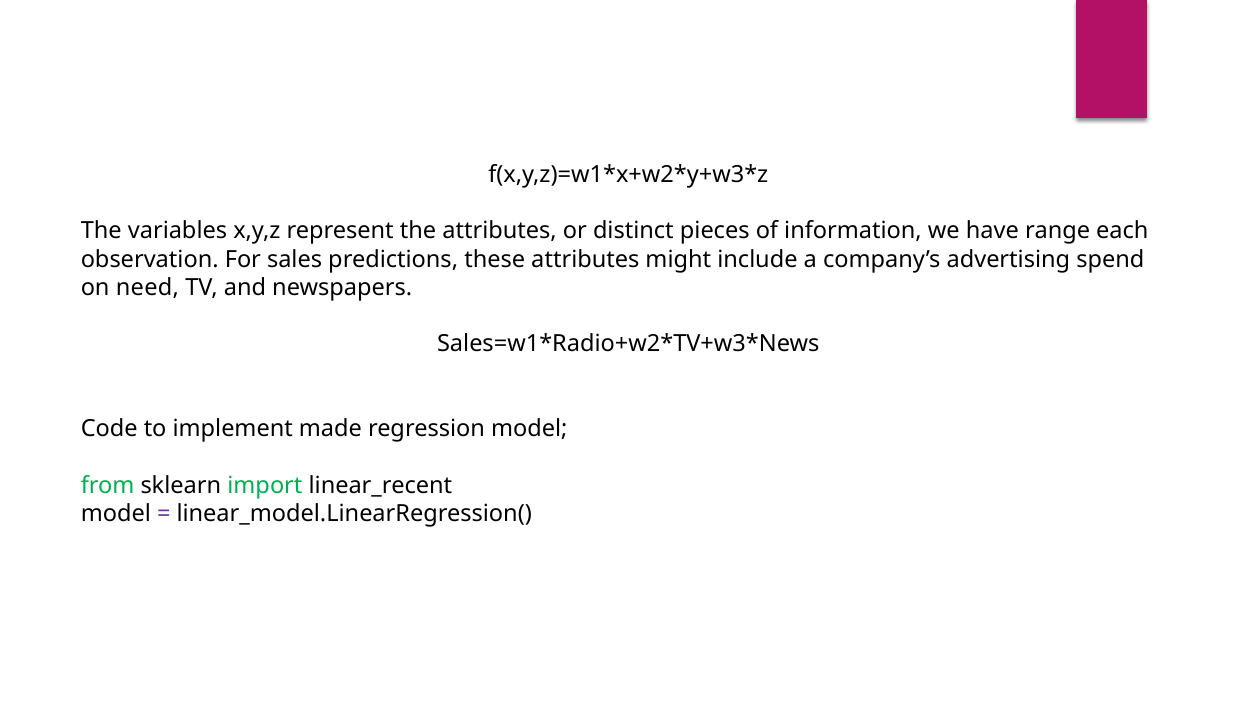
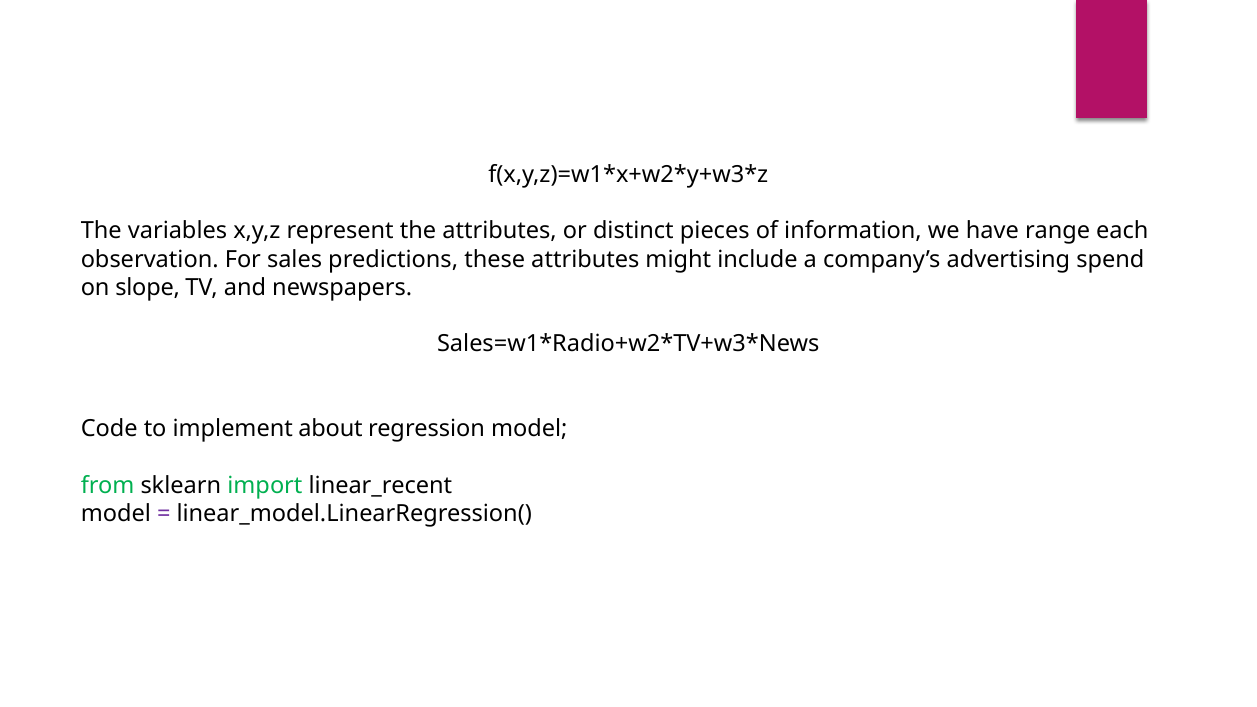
need: need -> slope (148, 288)
made: made -> about (331, 429)
